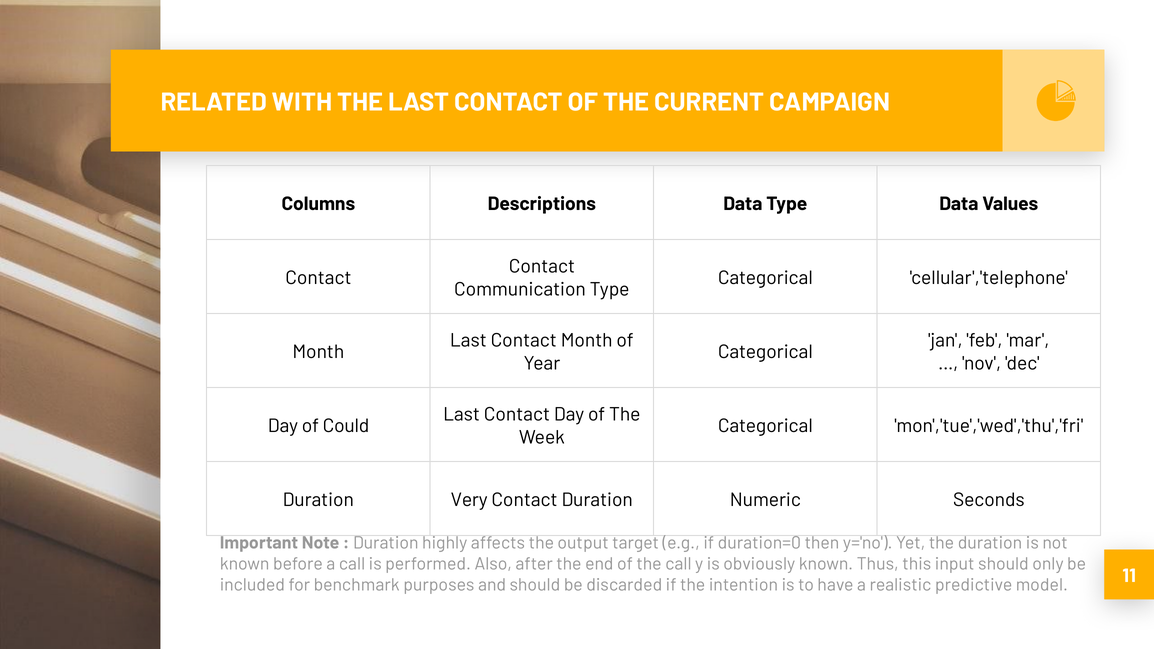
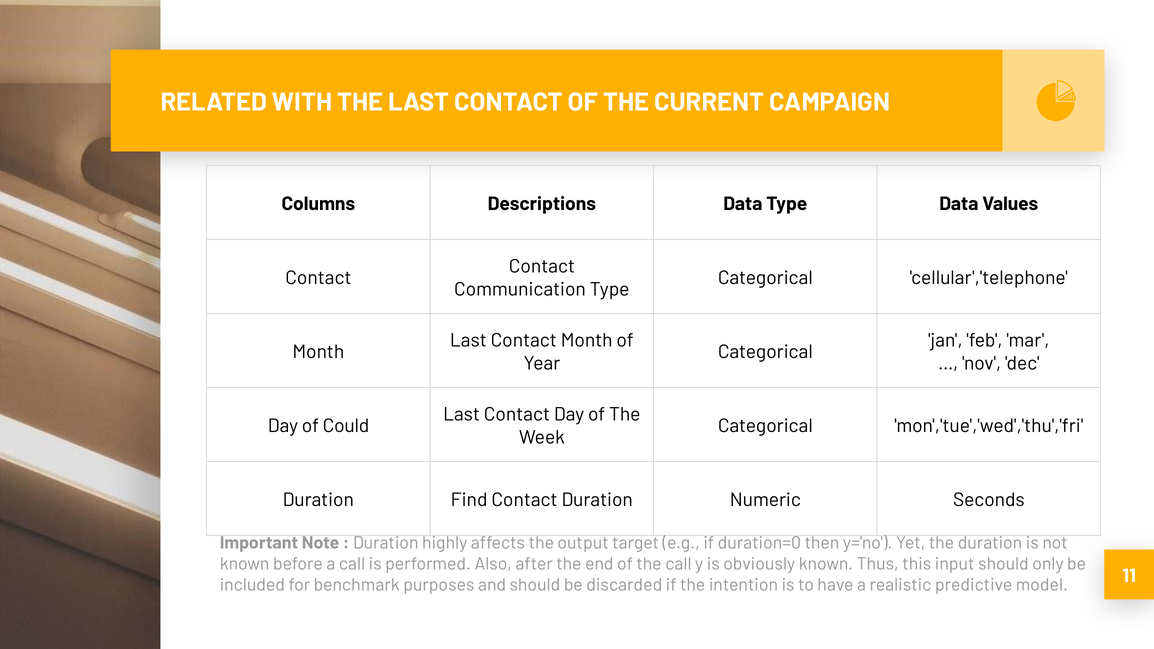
Very: Very -> Find (469, 500)
